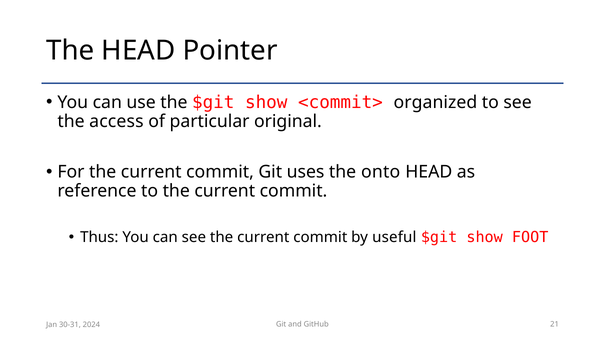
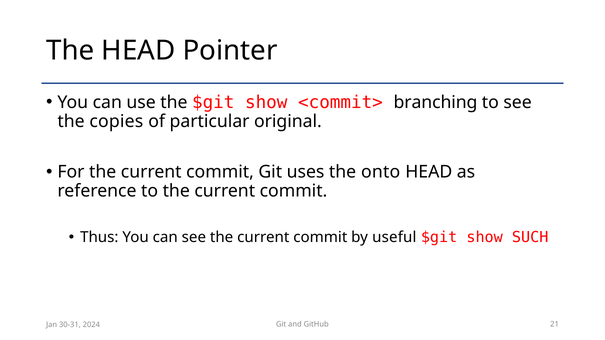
organized: organized -> branching (436, 102)
access: access -> copies (116, 121)
FOOT: FOOT -> SUCH (530, 237)
